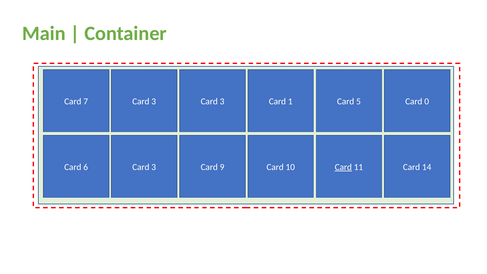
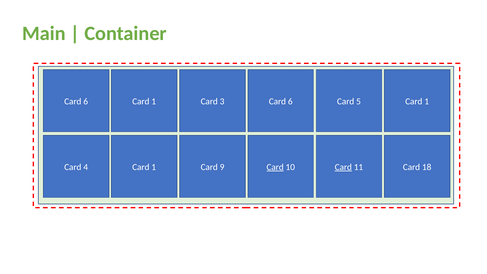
7: 7 -> 6 (86, 101)
3: 3 -> 1 (154, 101)
3 Card 1: 1 -> 6 (290, 101)
5 Card 0: 0 -> 1 (427, 101)
6: 6 -> 4 (86, 167)
3: 3 -> 1 (154, 167)
Card underline: none -> present (275, 167)
14: 14 -> 18 (427, 167)
